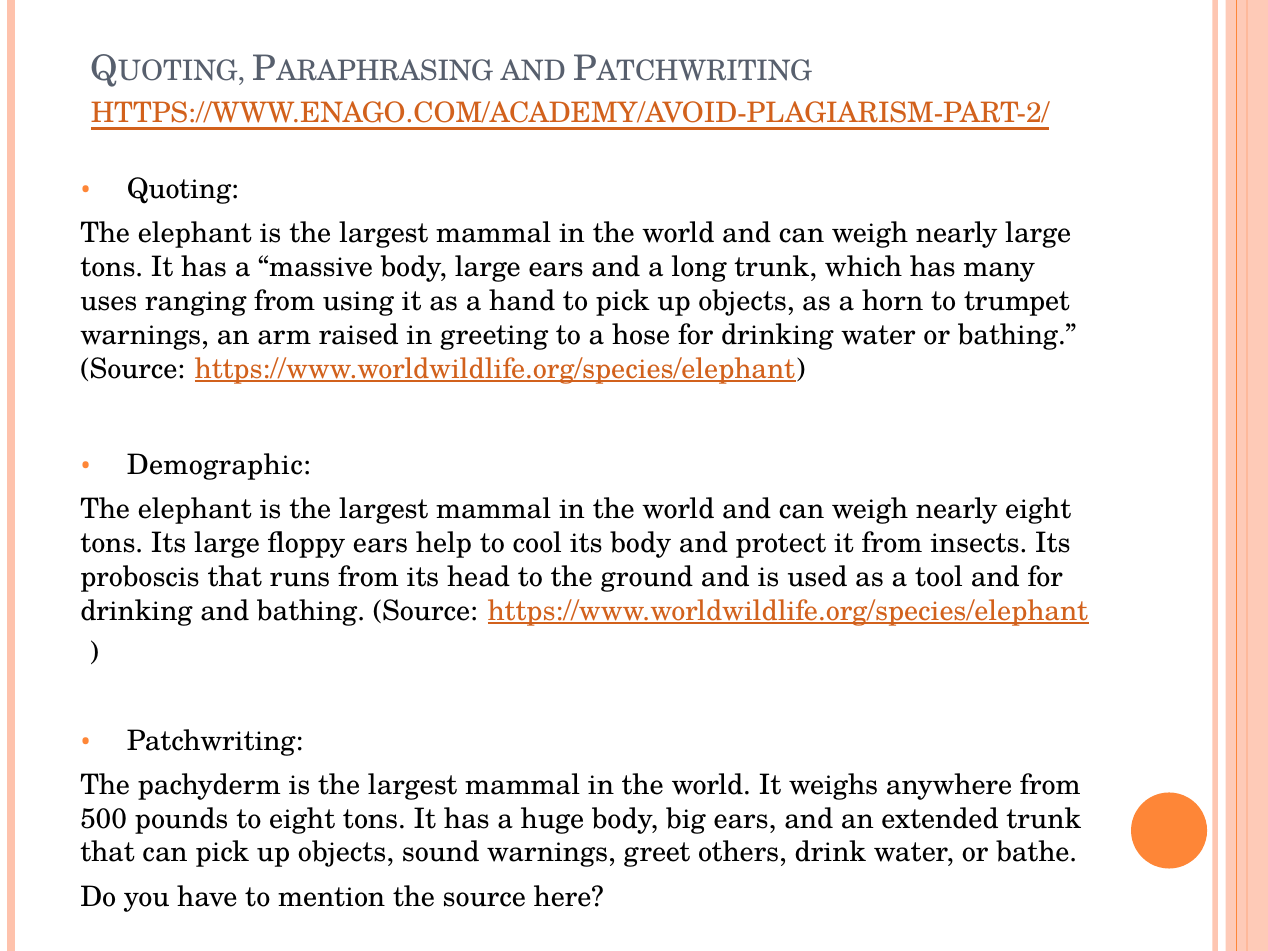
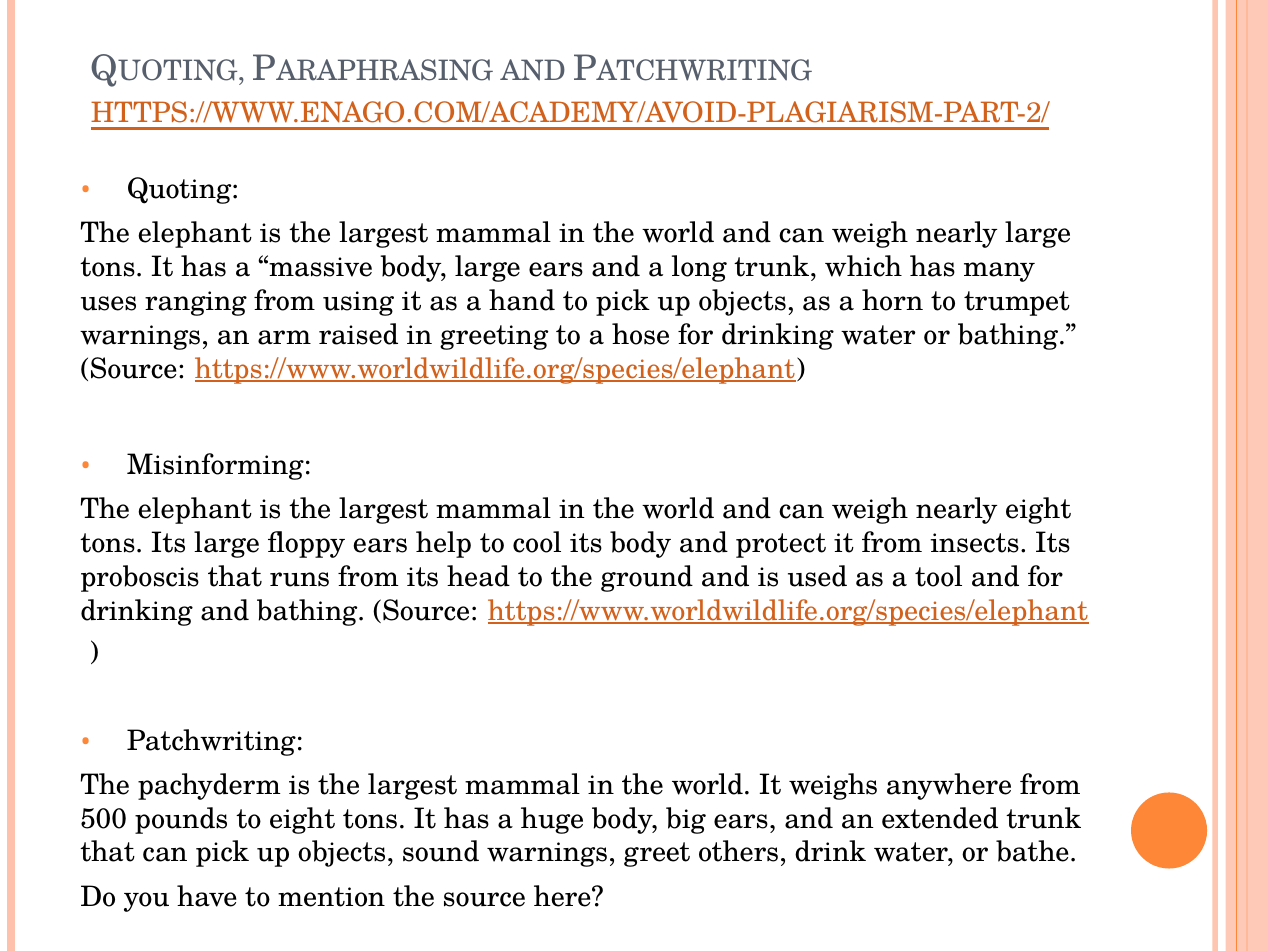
Demographic: Demographic -> Misinforming (219, 465)
